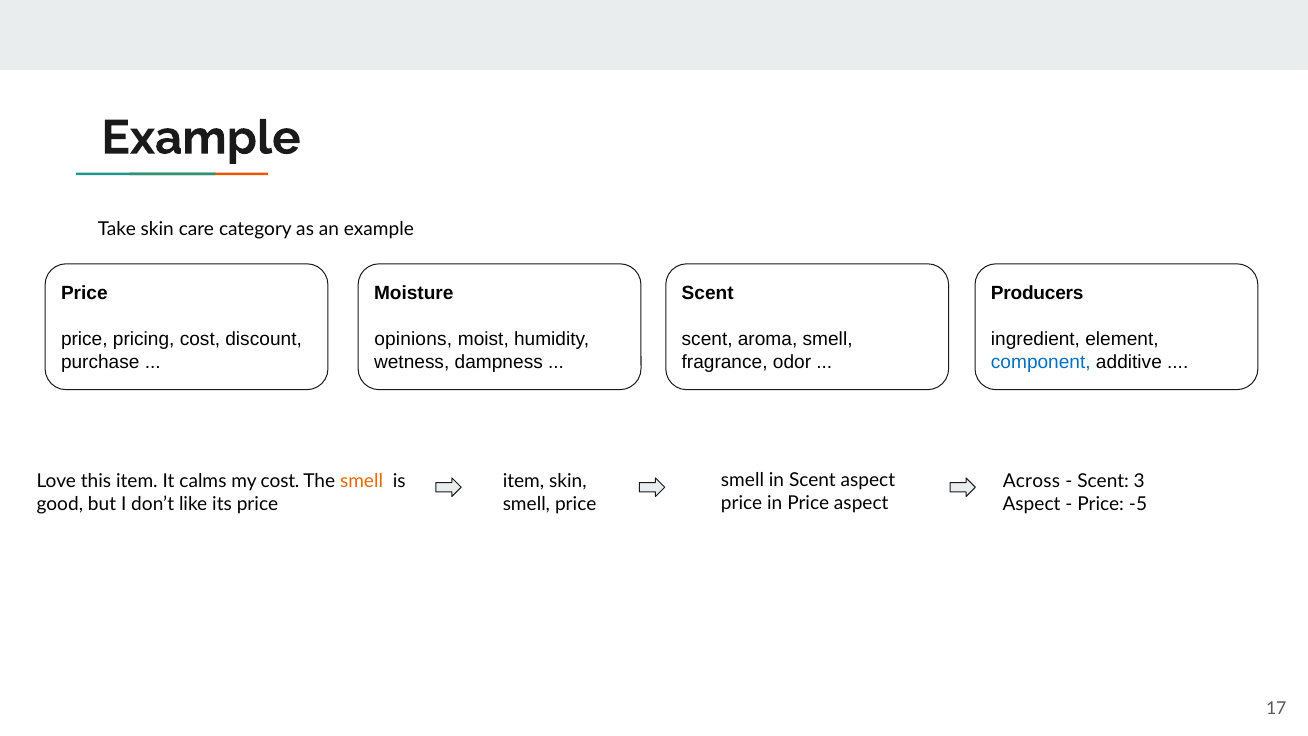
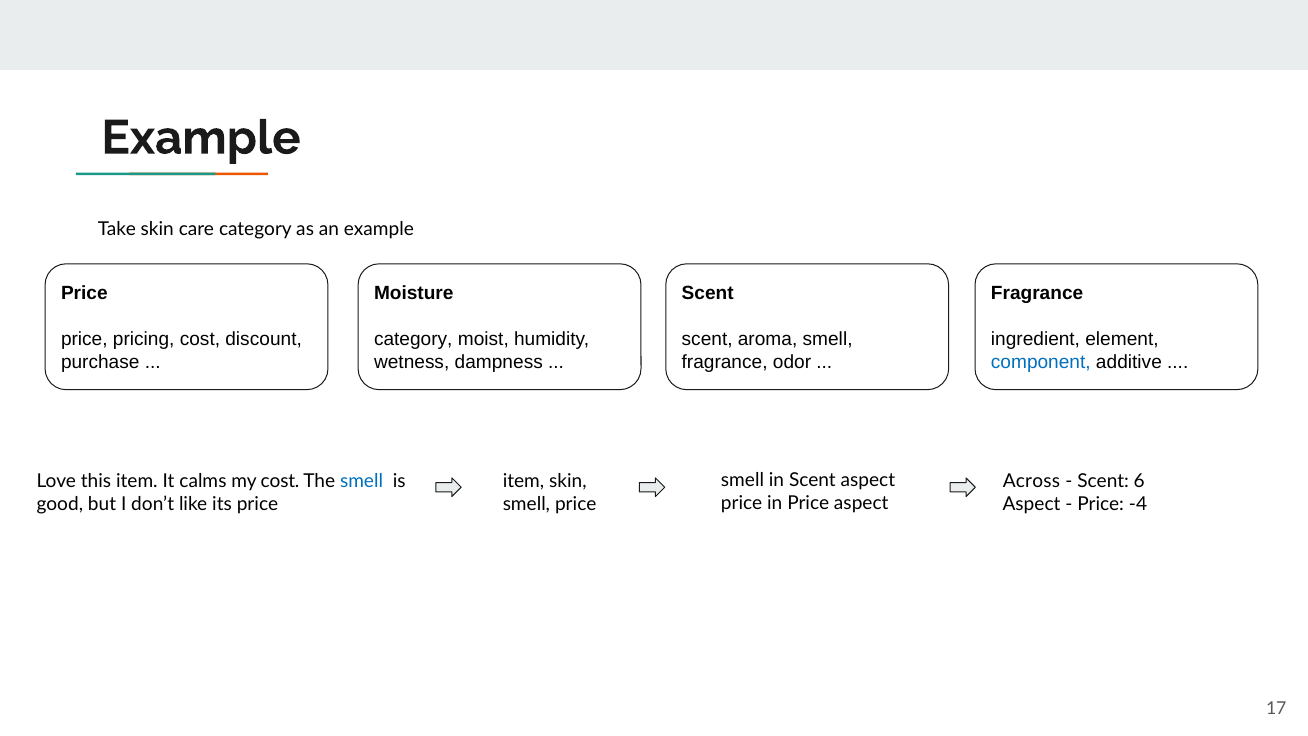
Producers: Producers -> Fragrance (1037, 294)
opinions: opinions -> category (413, 339)
smell colour: orange -> blue (362, 481)
3: 3 -> 6 (1139, 481)
-5: -5 -> -4 (1138, 504)
